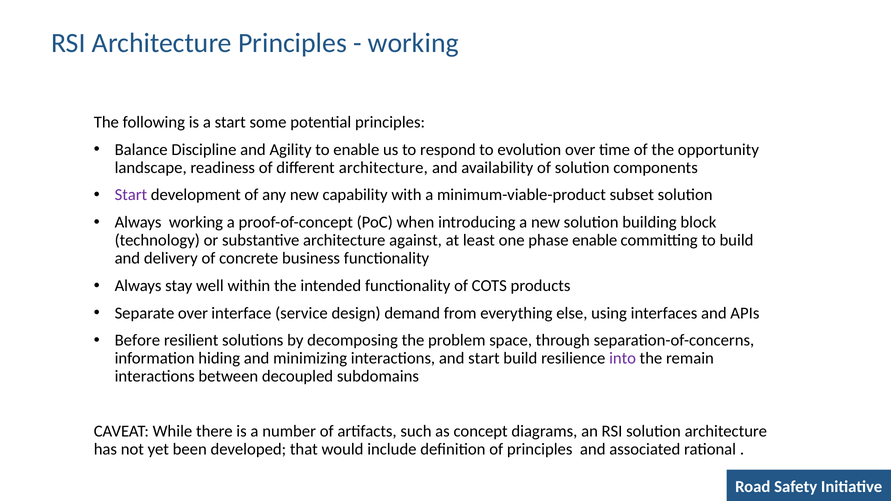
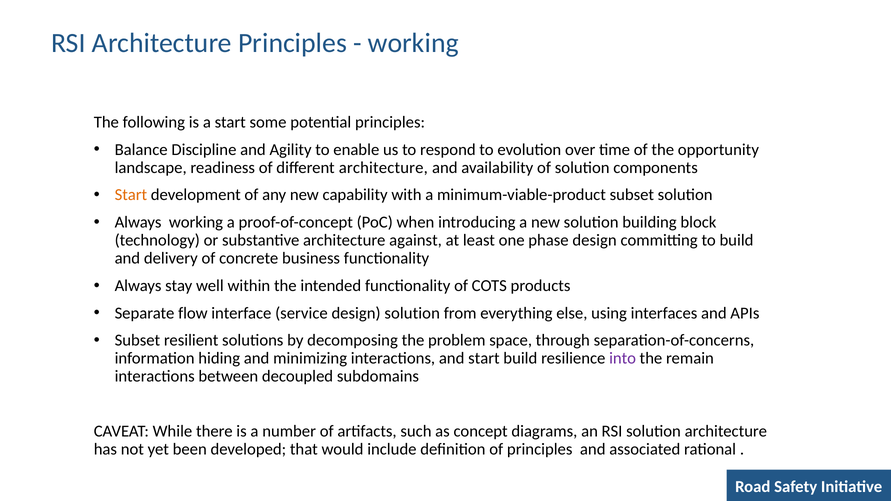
Start colour: purple -> orange (131, 195)
phase enable: enable -> design (595, 240)
Separate over: over -> flow (193, 313)
design demand: demand -> solution (412, 313)
Before: Before -> Subset (137, 340)
